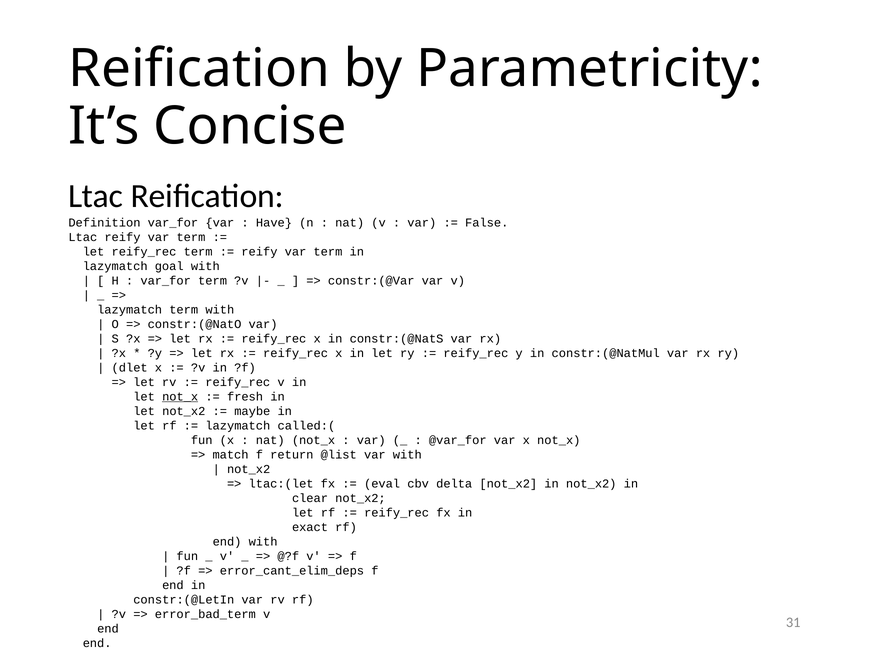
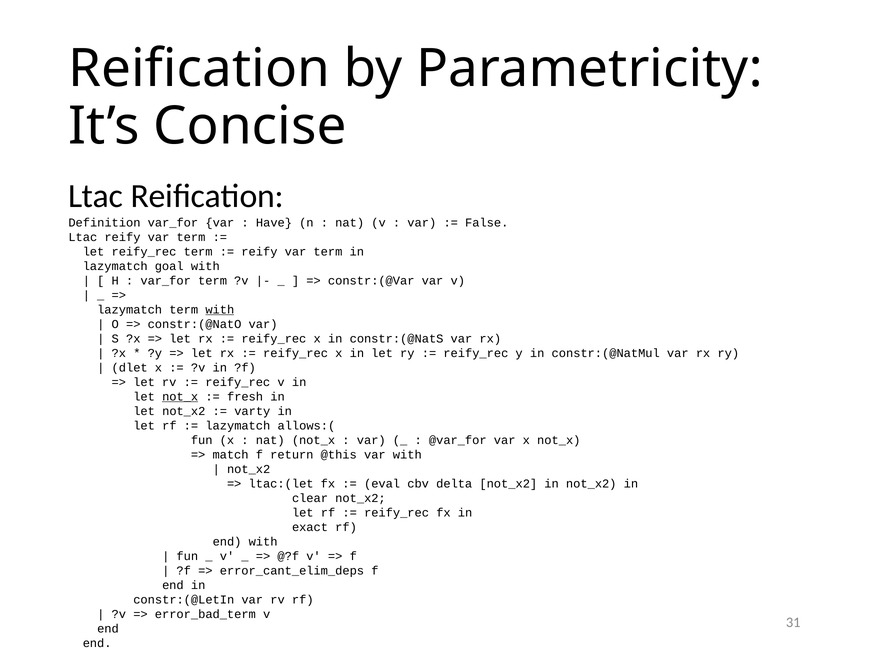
with underline: none -> present (220, 309)
maybe: maybe -> varty (252, 411)
called:(: called:( -> allows:( (306, 426)
@list: @list -> @this (339, 455)
